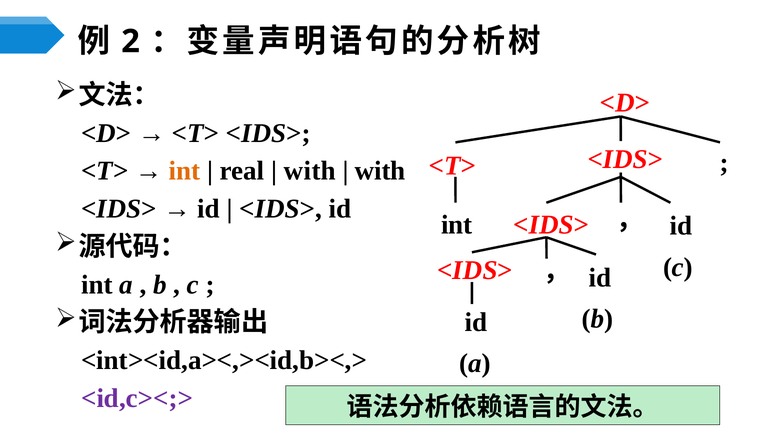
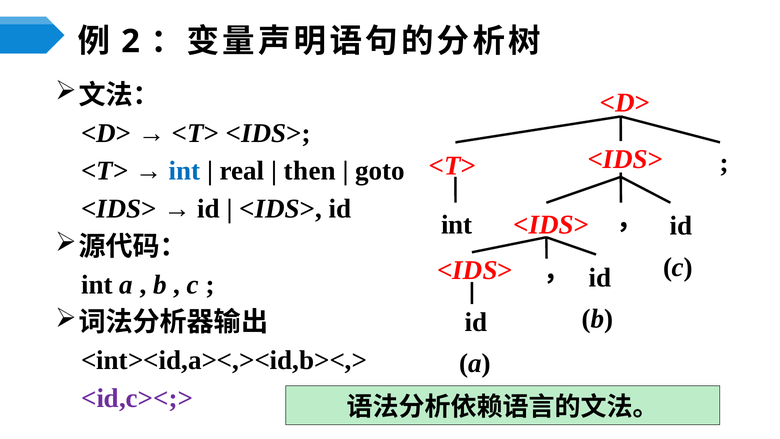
int colour: orange -> blue (185, 171)
with: with -> then (310, 171)
with: with -> goto (380, 171)
